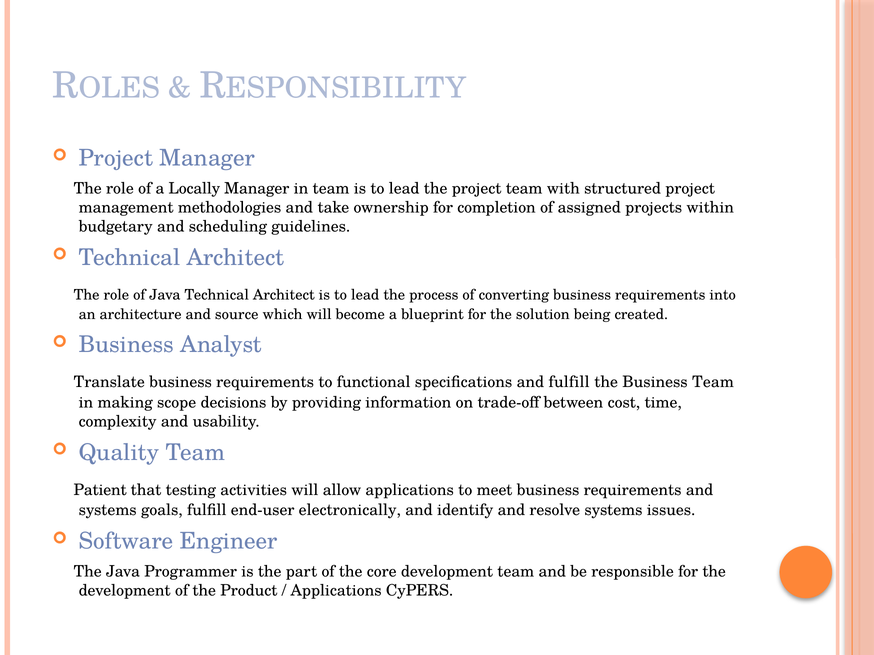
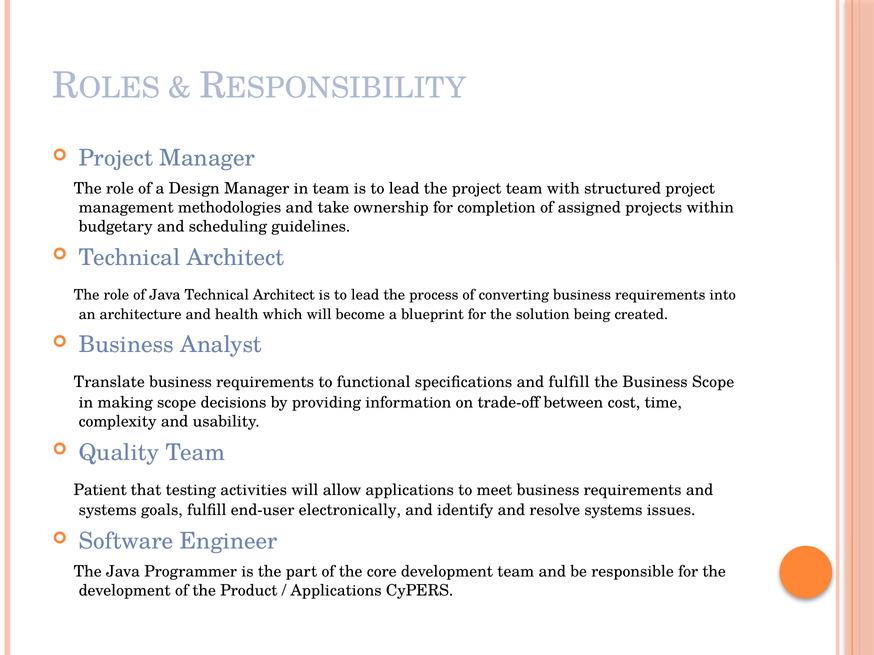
Locally: Locally -> Design (194, 189)
source: source -> health (237, 315)
Business Team: Team -> Scope (713, 382)
